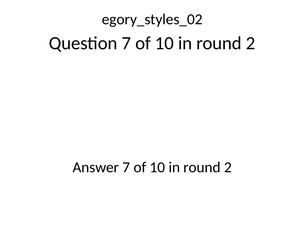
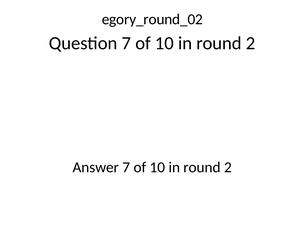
egory_styles_02: egory_styles_02 -> egory_round_02 (152, 19)
